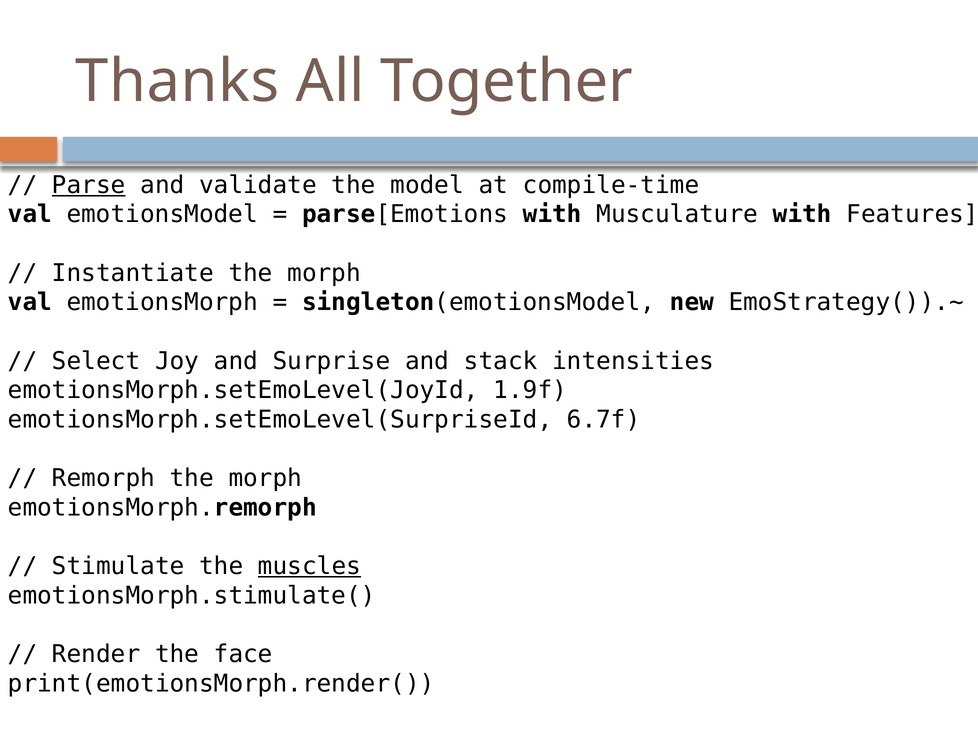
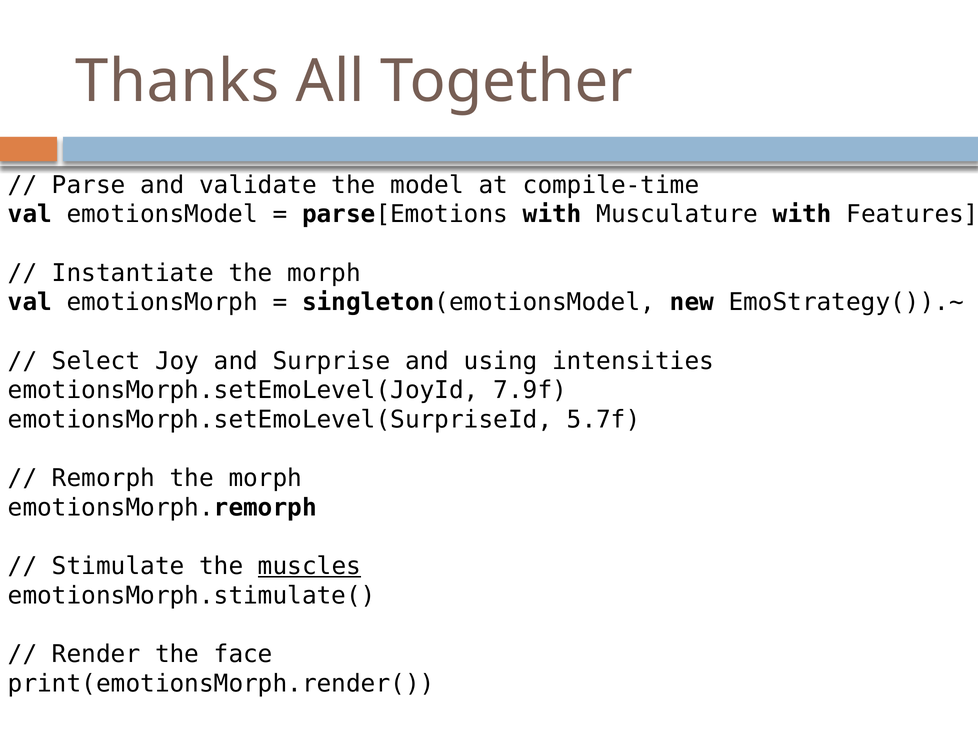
Parse underline: present -> none (89, 185)
stack: stack -> using (501, 361)
1.9f: 1.9f -> 7.9f (530, 391)
6.7f: 6.7f -> 5.7f (604, 420)
